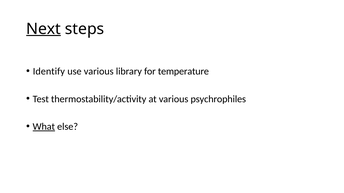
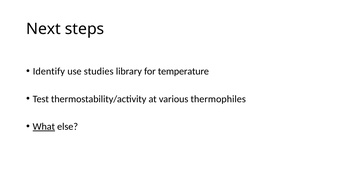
Next underline: present -> none (44, 29)
use various: various -> studies (99, 72)
psychrophiles: psychrophiles -> thermophiles (218, 99)
